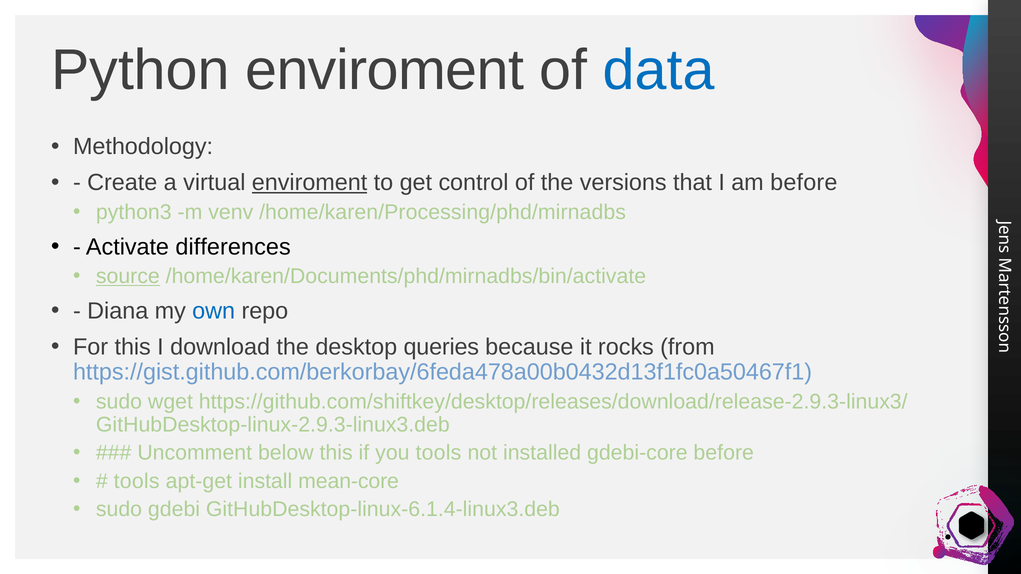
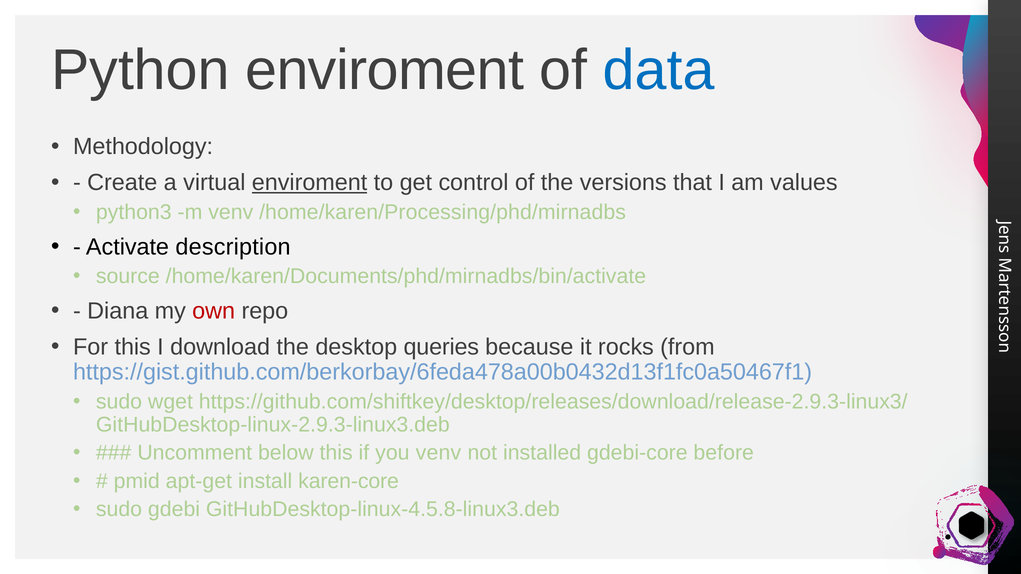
am before: before -> values (804, 183)
differences: differences -> description (233, 247)
source underline: present -> none (128, 276)
own colour: blue -> red (214, 311)
you tools: tools -> venv (438, 453)
tools: tools -> pmid (137, 481)
mean-core: mean-core -> karen-core (349, 481)
GitHubDesktop-linux-6.1.4-linux3.deb: GitHubDesktop-linux-6.1.4-linux3.deb -> GitHubDesktop-linux-4.5.8-linux3.deb (383, 510)
